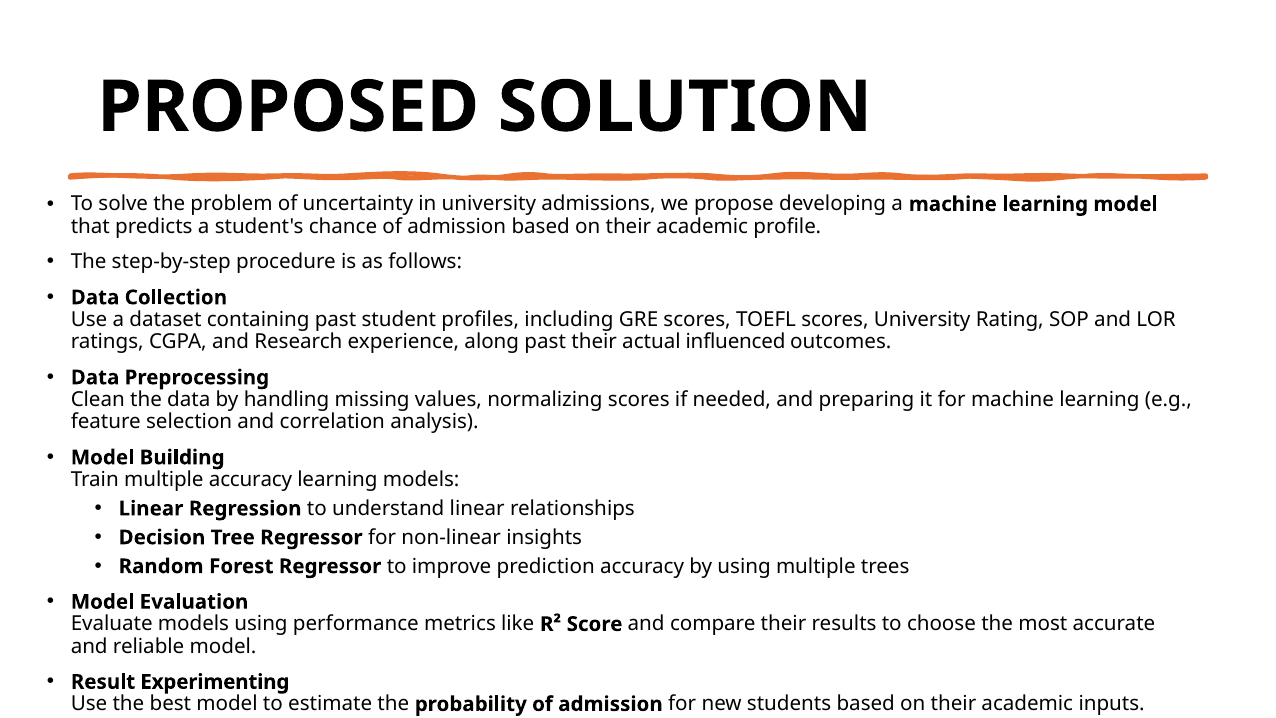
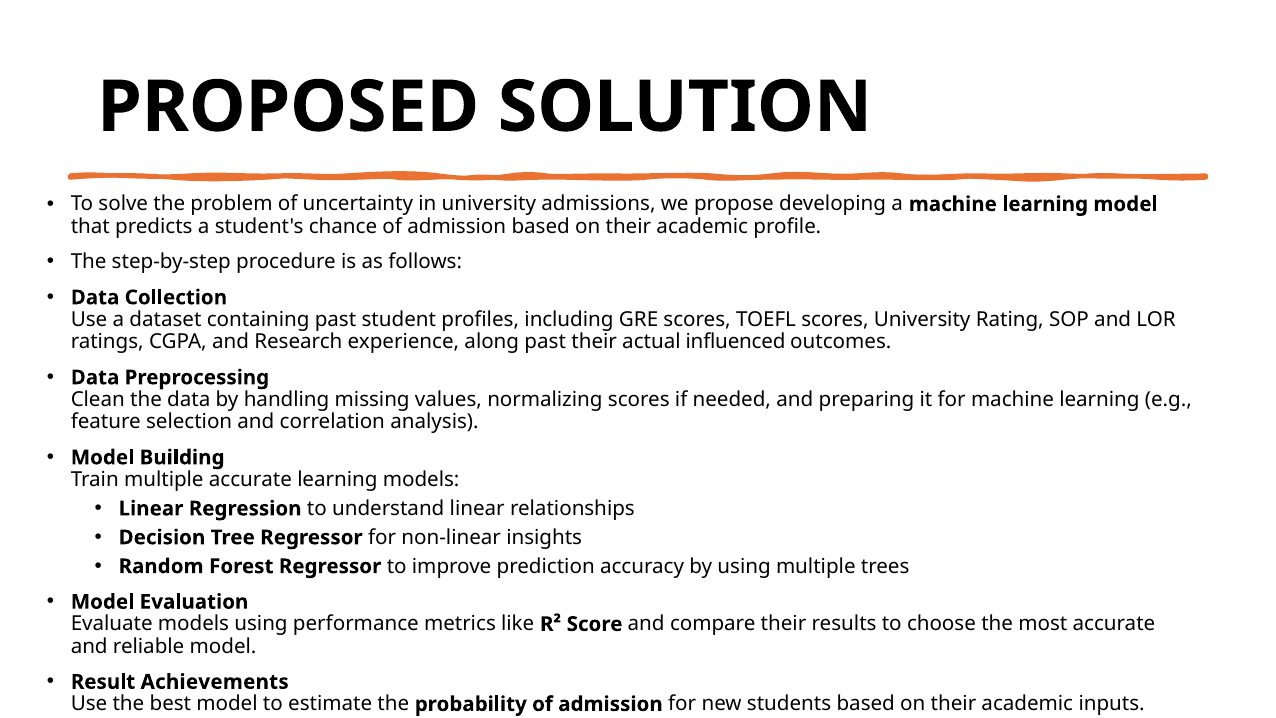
multiple accuracy: accuracy -> accurate (250, 480)
Experimenting: Experimenting -> Achievements (215, 682)
